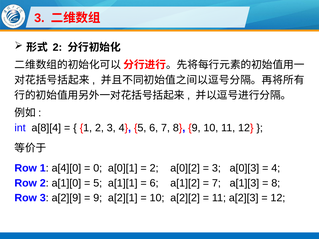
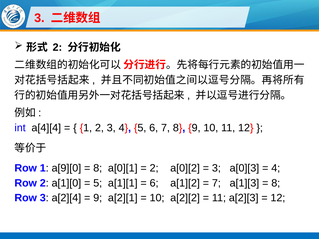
a[8][4: a[8][4 -> a[4][4 (46, 128)
a[4][0: a[4][0 -> a[9][0 (66, 168)
0: 0 -> 8 (98, 168)
a[2][9: a[2][9 -> a[2][4 (66, 198)
